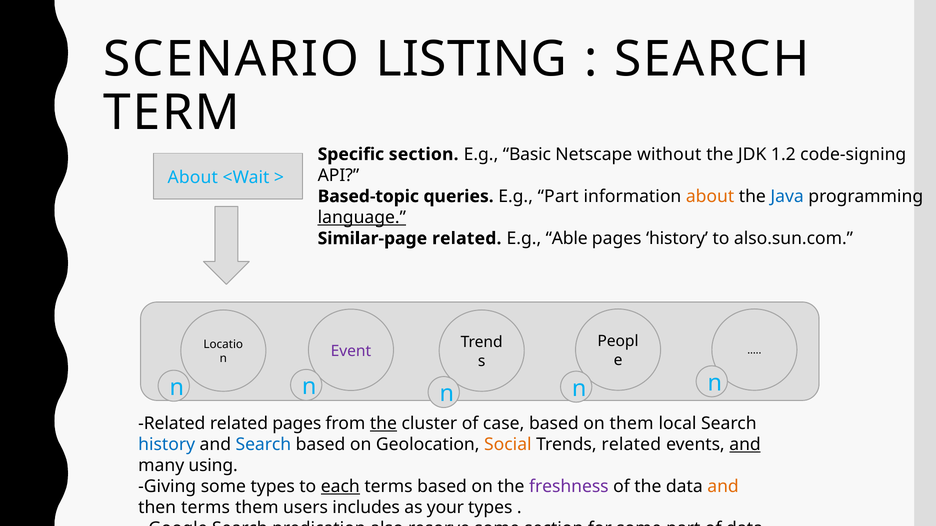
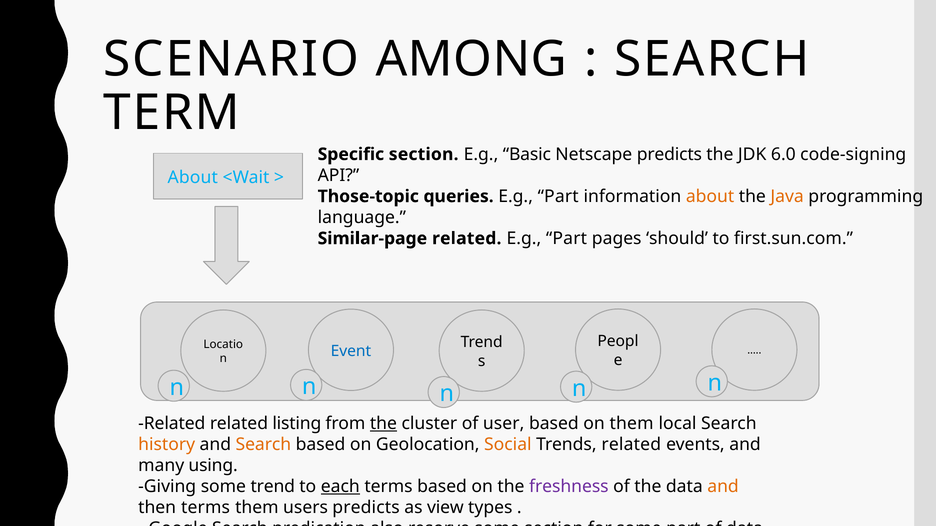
LISTING: LISTING -> AMONG (471, 59)
Netscape without: without -> predicts (669, 154)
1.2: 1.2 -> 6.0 (783, 154)
Based-topic: Based-topic -> Those-topic (368, 197)
Java colour: blue -> orange (787, 197)
language underline: present -> none (362, 218)
Able: Able -> Part (566, 239)
pages history: history -> should (677, 239)
also.sun.com: also.sun.com -> first.sun.com (793, 239)
Event colour: purple -> blue (351, 351)
related pages: pages -> listing (297, 424)
case: case -> user (504, 424)
history colour: blue -> orange (167, 445)
Search colour: blue -> orange (263, 445)
and underline: present -> none (745, 445)
some types: types -> trend (273, 487)
users includes: includes -> predicts (366, 508)
your: your -> view (445, 508)
